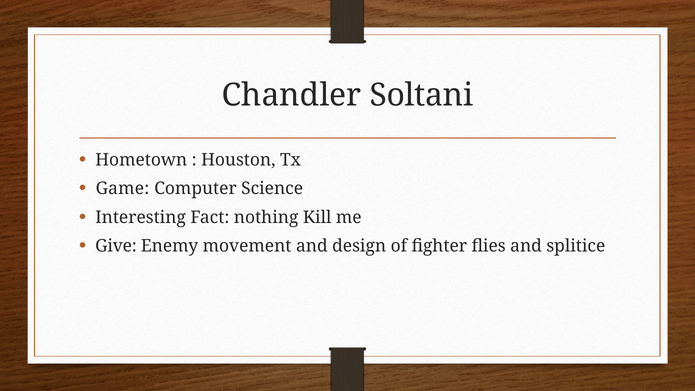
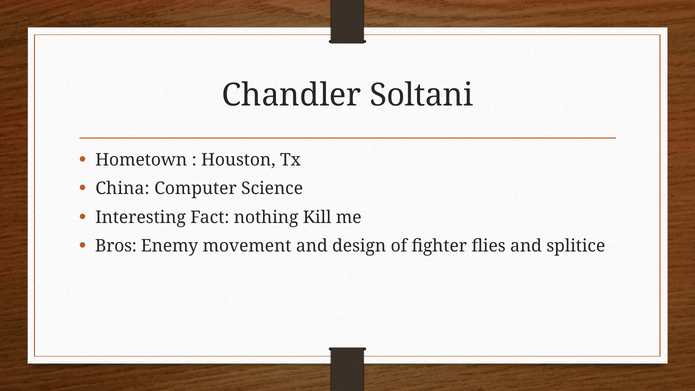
Game: Game -> China (122, 189)
Give: Give -> Bros (116, 246)
